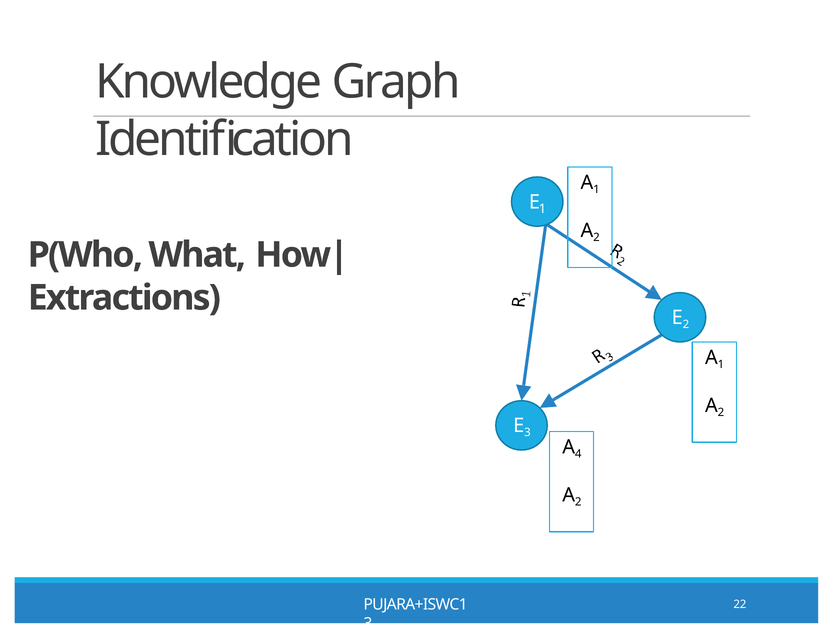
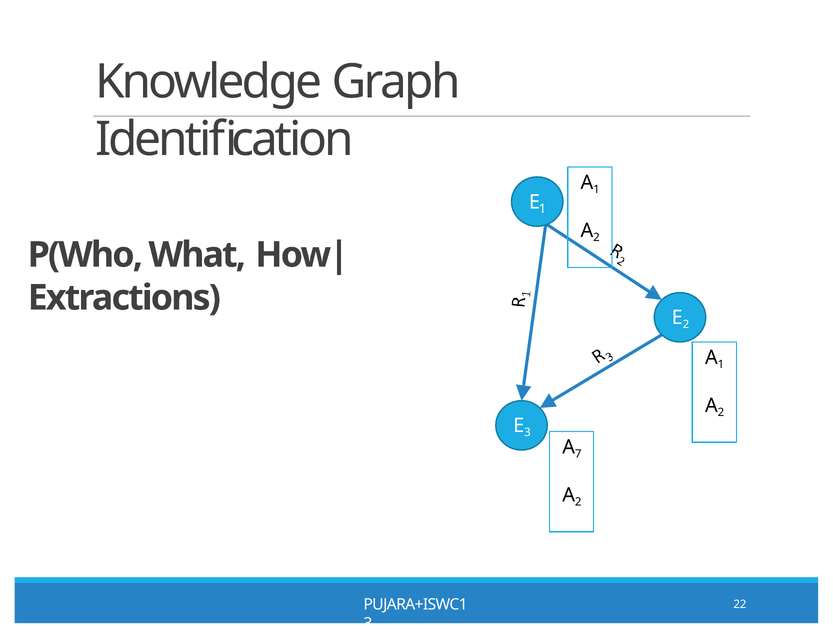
4: 4 -> 7 (578, 454)
